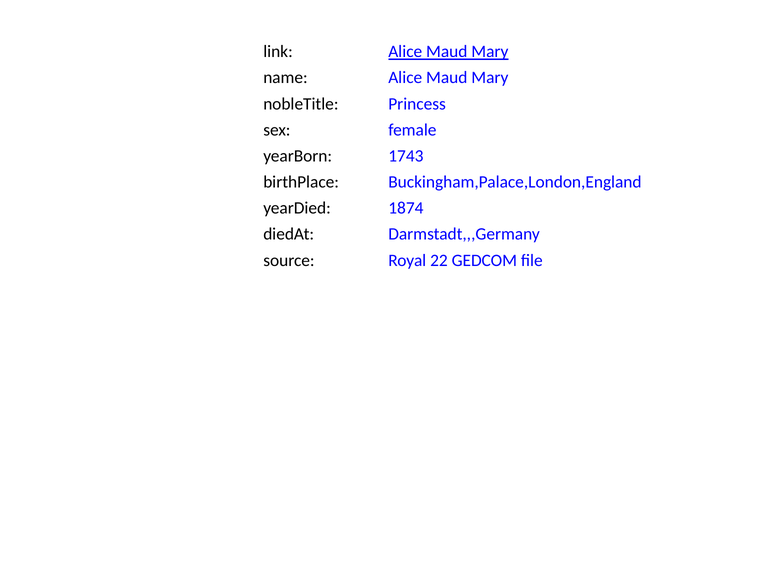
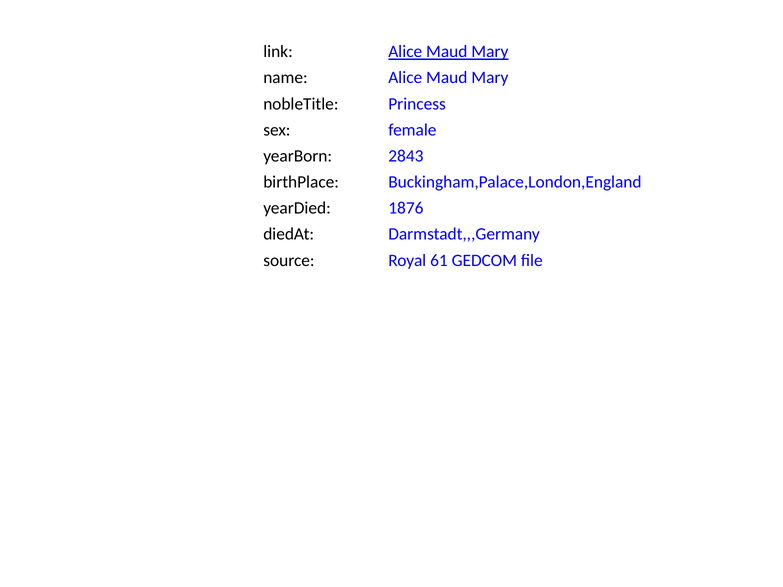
1743: 1743 -> 2843 (406, 156)
1874: 1874 -> 1876 (406, 208)
22: 22 -> 61 (439, 260)
